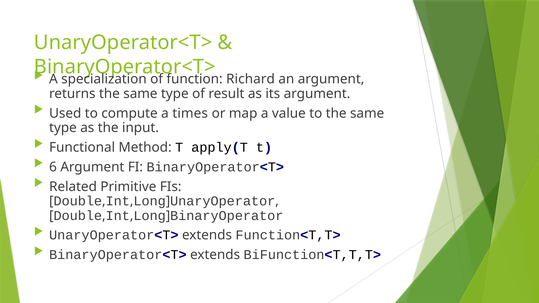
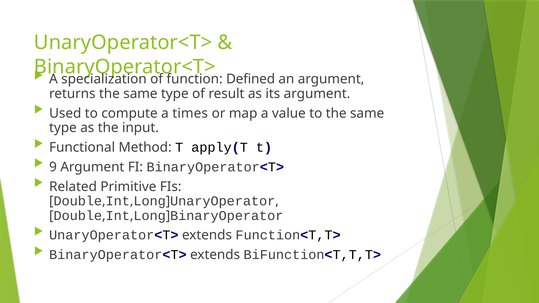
Richard: Richard -> Defined (251, 79)
6: 6 -> 9 (53, 167)
